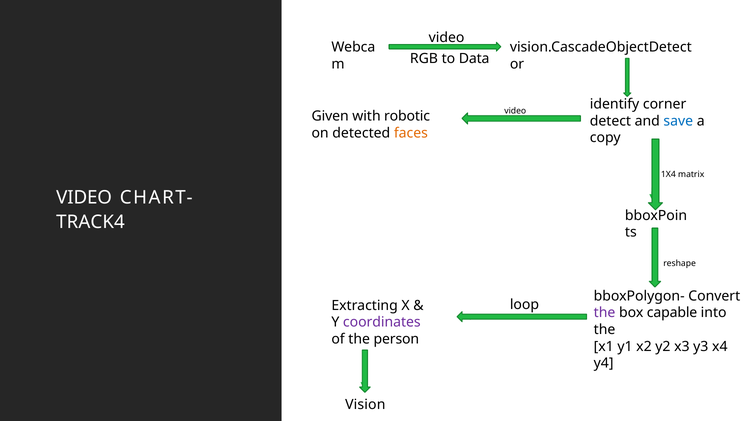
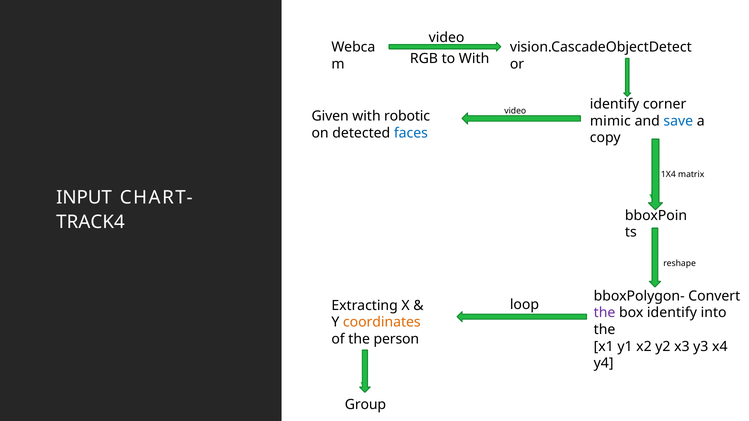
to Data: Data -> With (474, 59)
detect: detect -> mimic (610, 121)
faces colour: orange -> blue (411, 133)
VIDEO: VIDEO -> INPUT (84, 198)
box capable: capable -> identify (672, 313)
coordinates colour: purple -> orange (382, 323)
Vision: Vision -> Group (365, 405)
